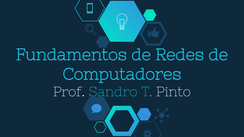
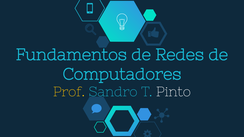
Prof colour: white -> yellow (69, 92)
